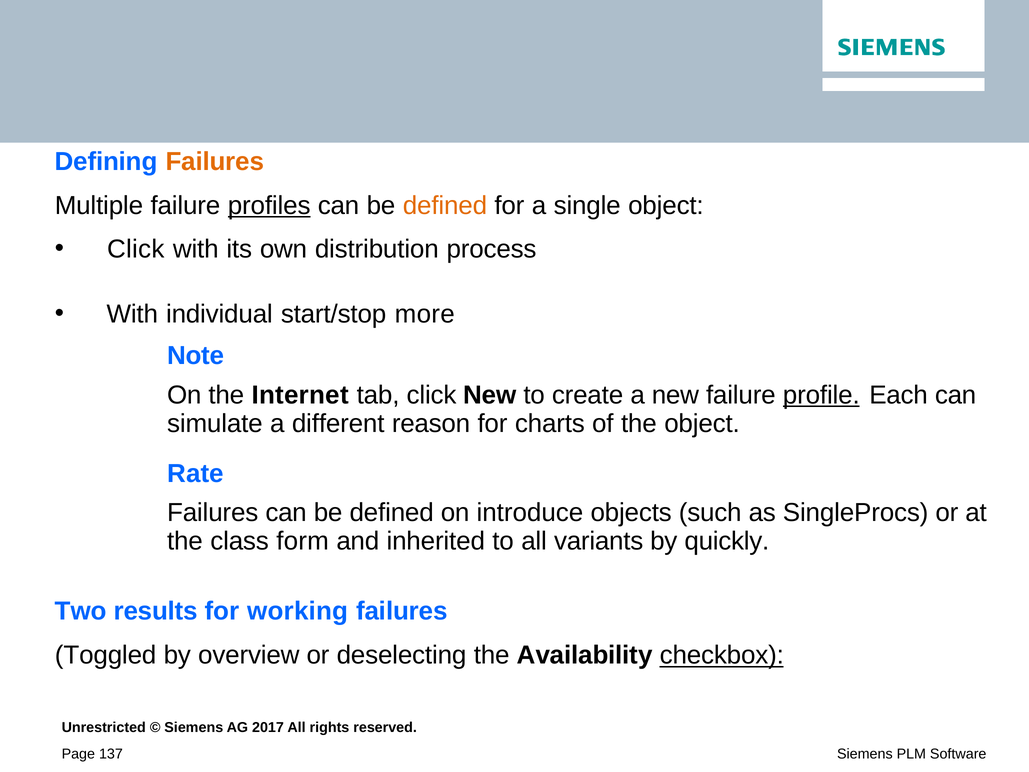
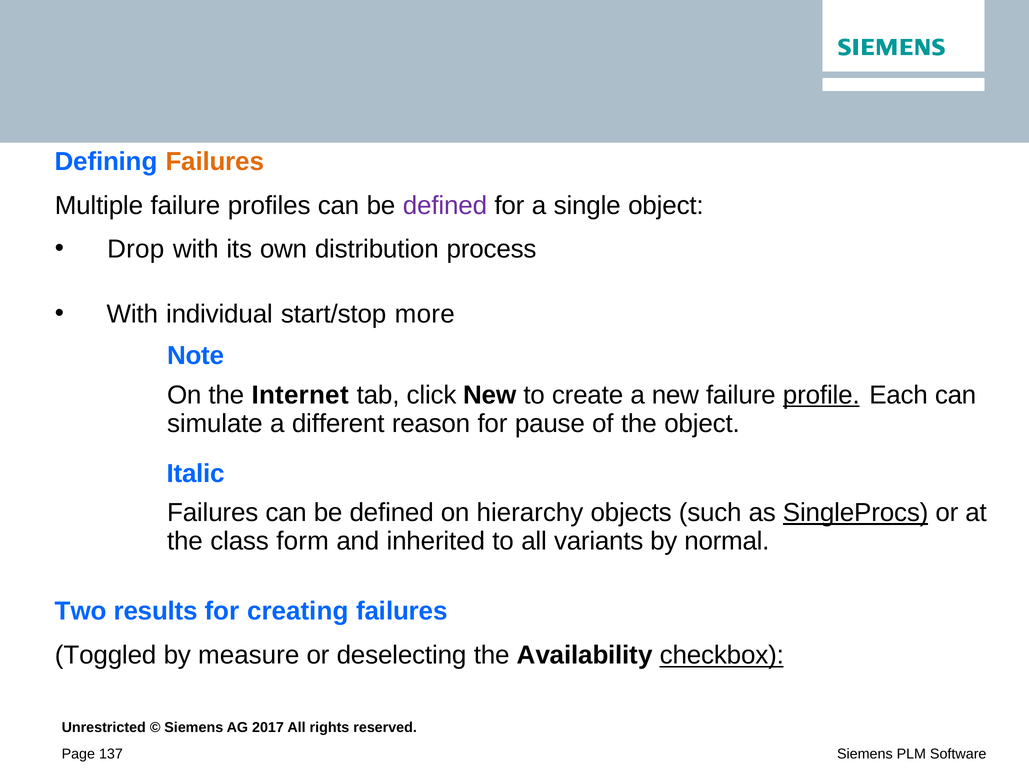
profiles underline: present -> none (269, 205)
defined colour: orange -> purple (445, 205)
Click: Click -> Drop (136, 249)
charts: charts -> pause (550, 424)
Rate: Rate -> Italic (196, 473)
introduce: introduce -> hierarchy (530, 513)
SingleProcs underline: none -> present (856, 513)
quickly: quickly -> normal (727, 541)
working: working -> creating (298, 611)
overview: overview -> measure (249, 655)
